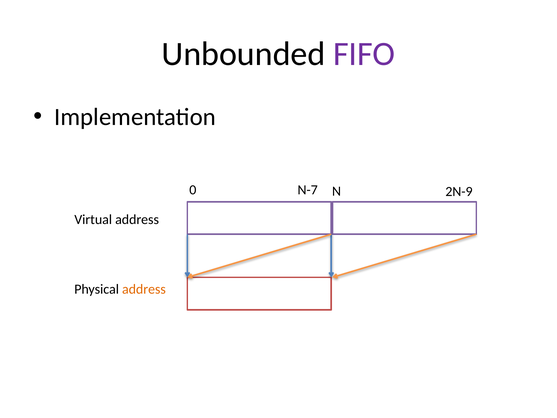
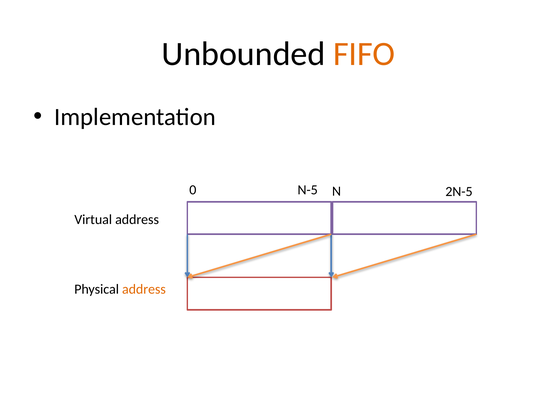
FIFO colour: purple -> orange (364, 54)
N-7: N-7 -> N-5 (308, 190)
2N-9: 2N-9 -> 2N-5 (459, 191)
